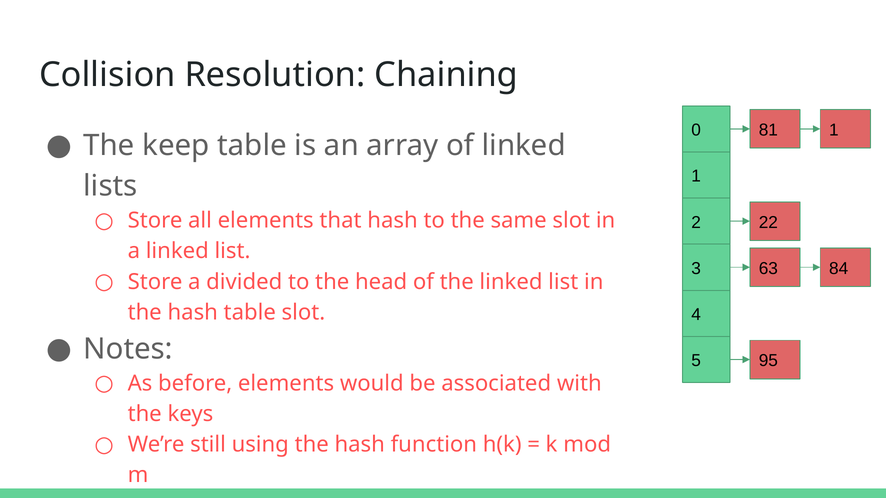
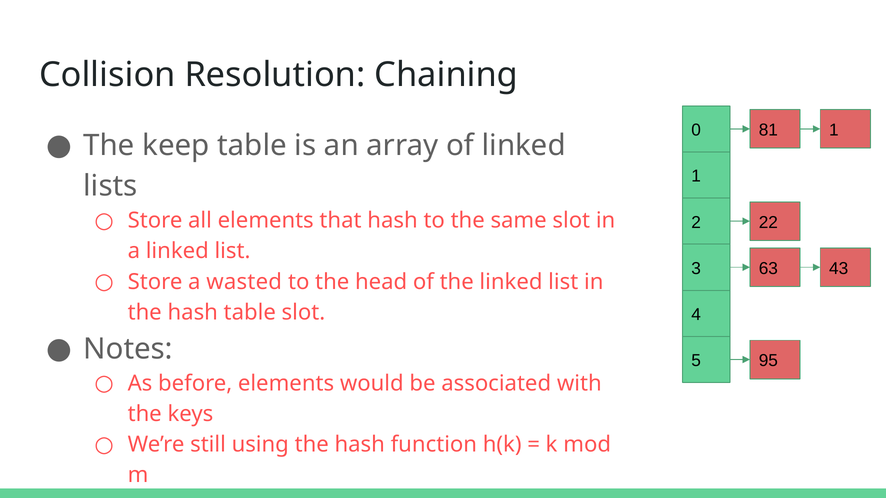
84: 84 -> 43 (839, 269)
divided: divided -> wasted (244, 282)
